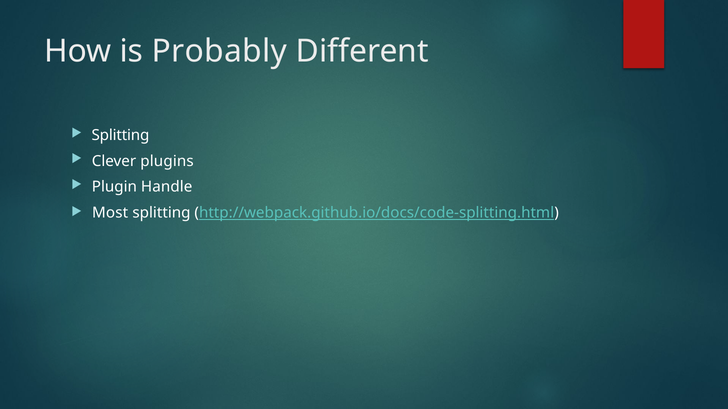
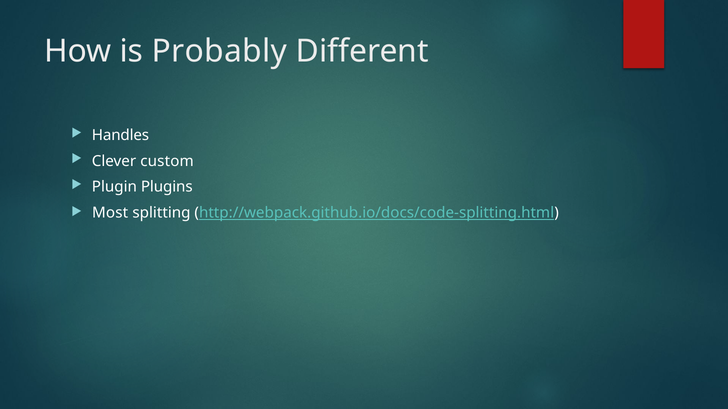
Splitting: Splitting -> Handles (120, 135)
plugins: plugins -> custom (167, 161)
Handle: Handle -> Plugins (167, 187)
